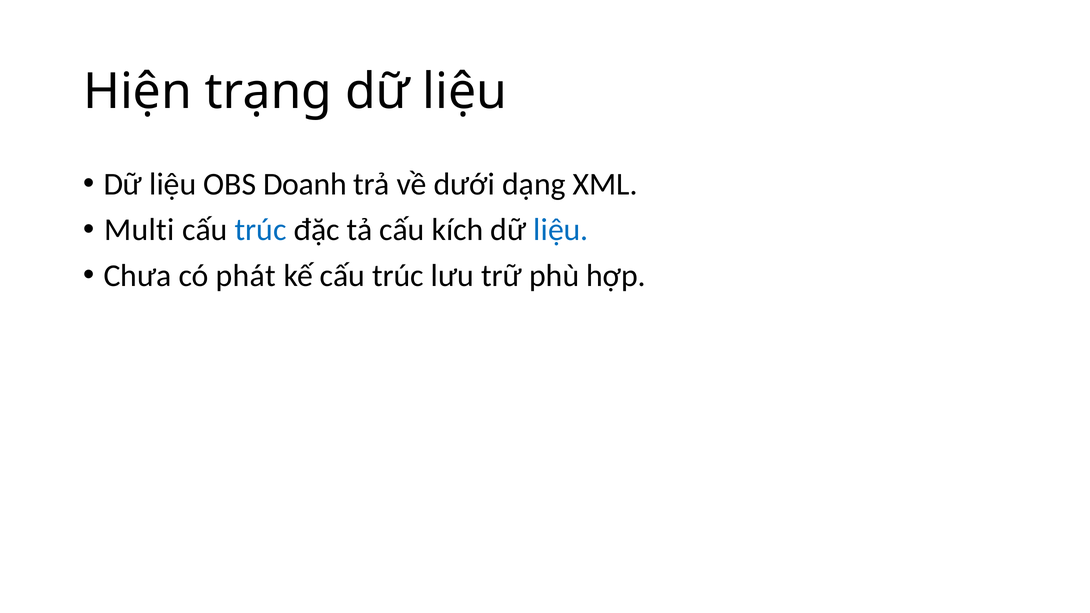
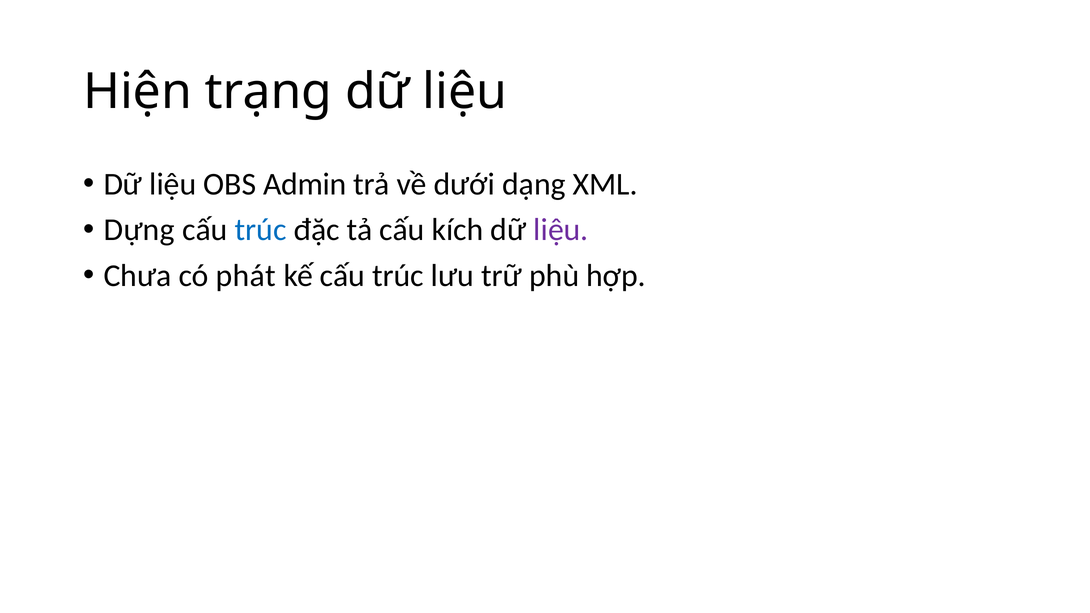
Doanh: Doanh -> Admin (305, 184)
Multi: Multi -> Dựng (139, 230)
liệu colour: blue -> purple (561, 230)
